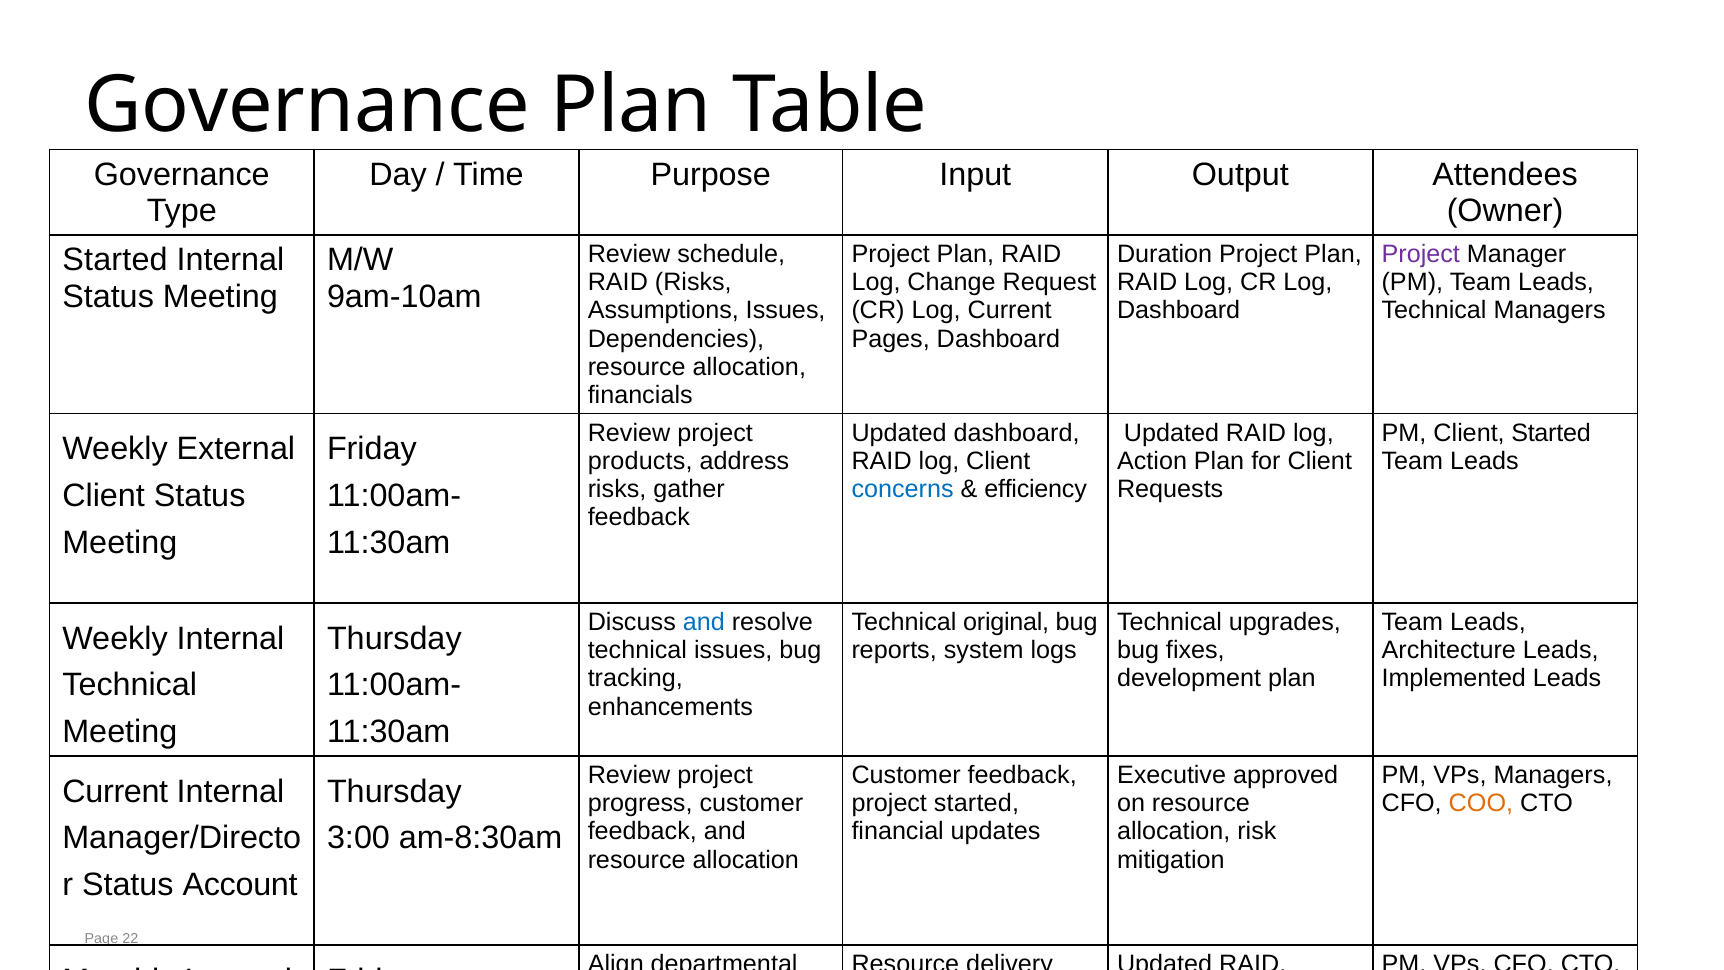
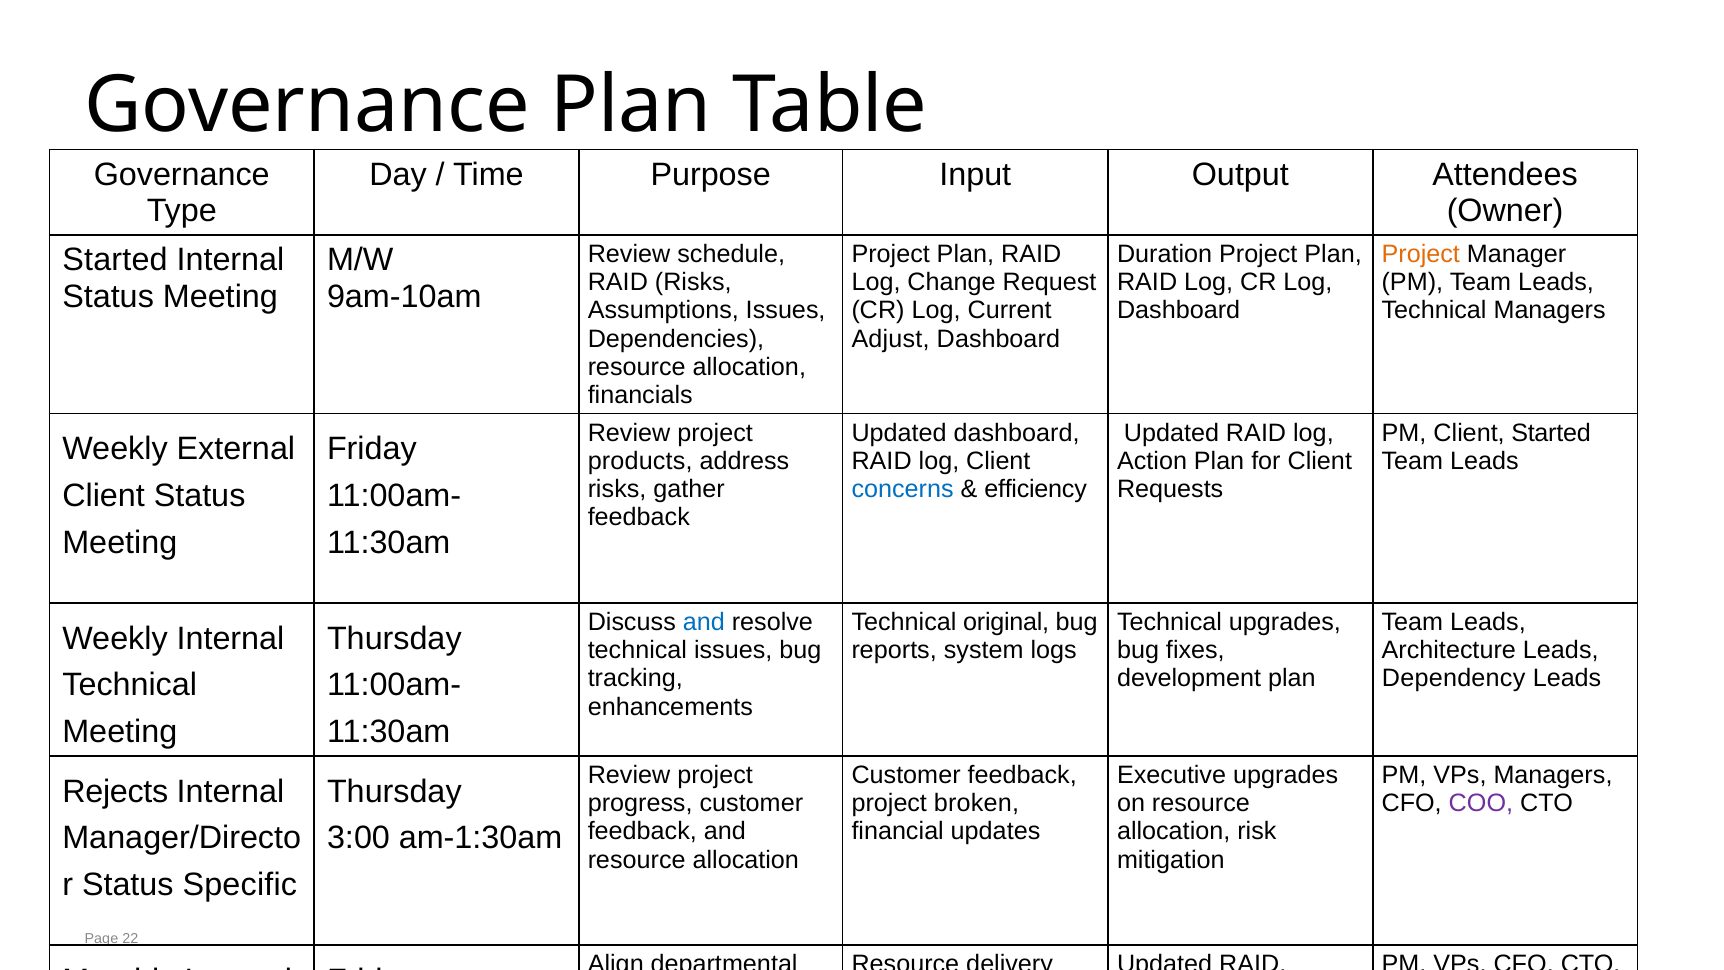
Project colour: purple -> orange (1421, 254)
Pages: Pages -> Adjust (891, 339)
Implemented: Implemented -> Dependency (1454, 678)
Executive approved: approved -> upgrades (1286, 775)
Current: Current -> Rejects (115, 791)
project started: started -> broken (976, 803)
COO colour: orange -> purple (1481, 803)
am-8:30am: am-8:30am -> am-1:30am (481, 838)
Account: Account -> Specific (240, 885)
